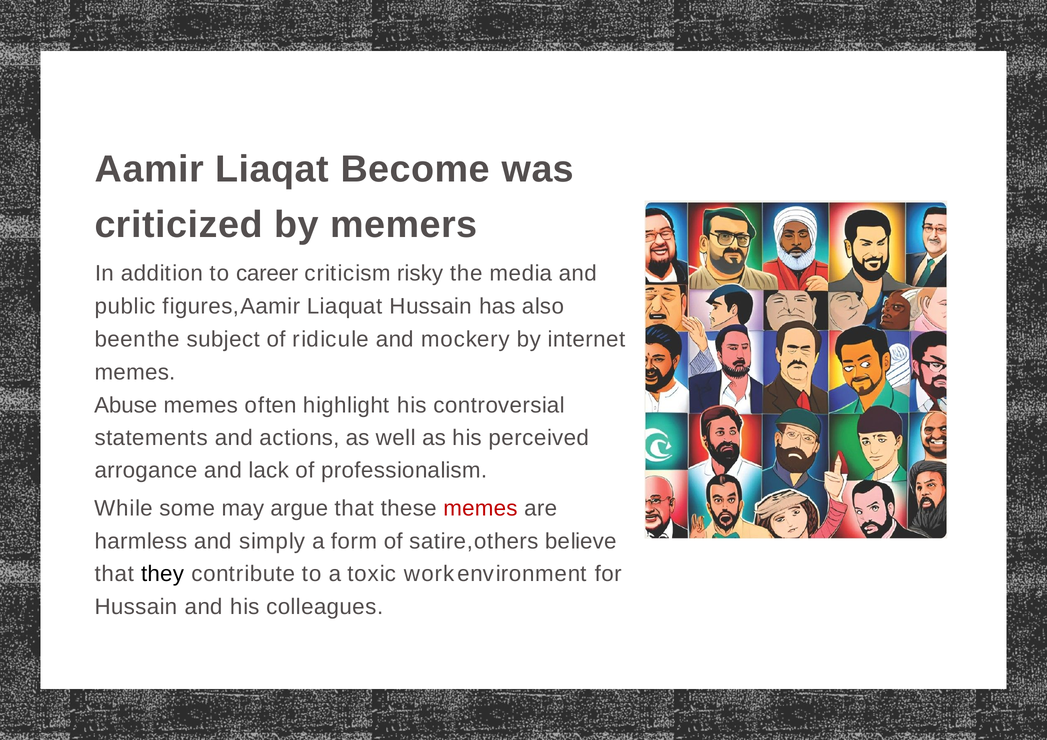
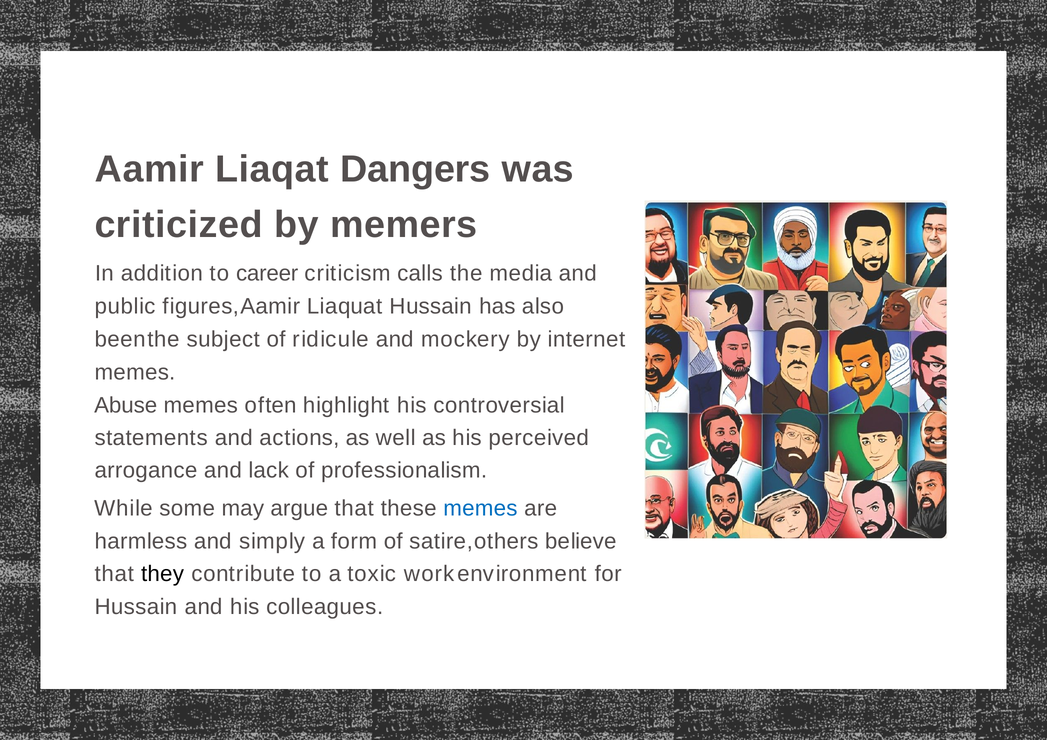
Become: Become -> Dangers (415, 169)
risky: risky -> calls (420, 274)
memes colour: red -> blue (480, 509)
